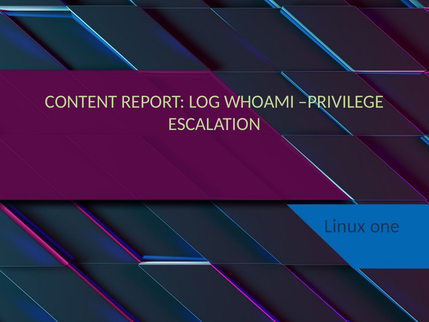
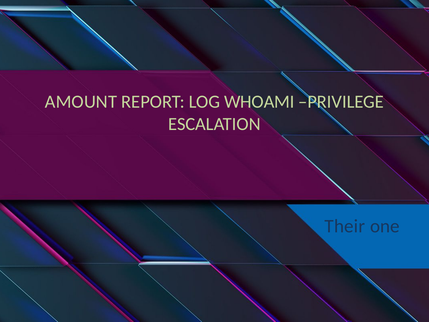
CONTENT: CONTENT -> AMOUNT (81, 102)
Linux: Linux -> Their (345, 226)
